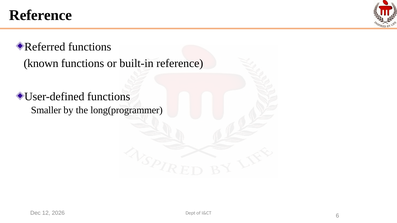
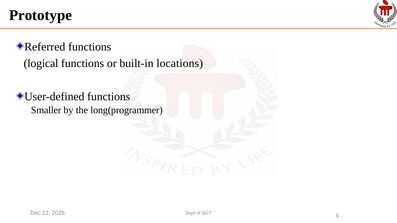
Reference: Reference -> Prototype (41, 15)
known: known -> logical (41, 63)
built-in reference: reference -> locations (180, 63)
